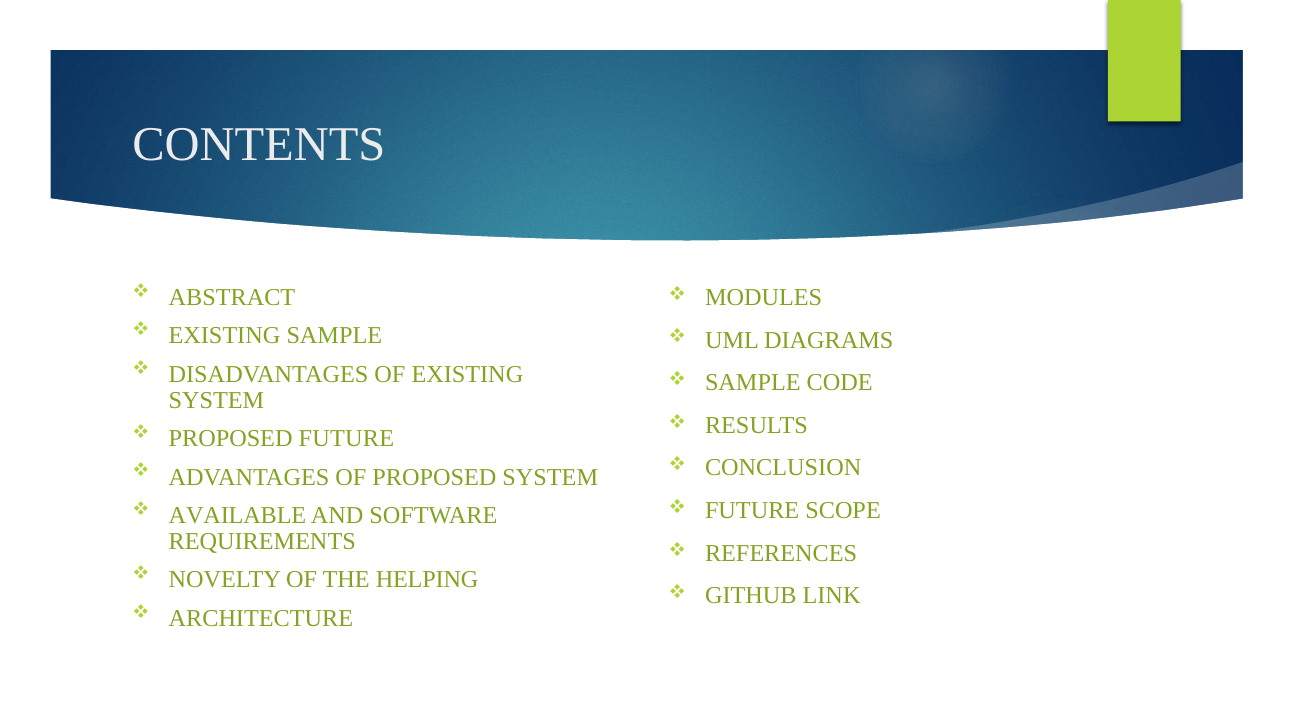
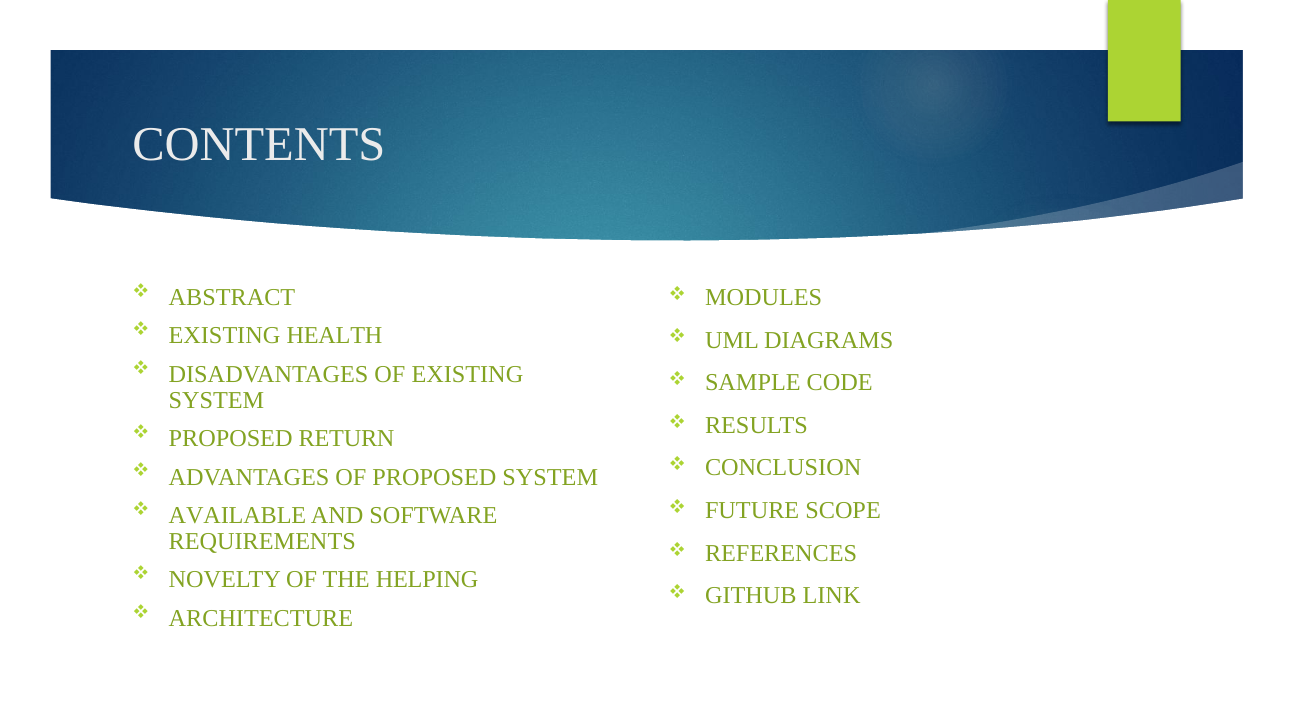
EXISTING SAMPLE: SAMPLE -> HEALTH (334, 336)
PROPOSED FUTURE: FUTURE -> RETURN (347, 439)
